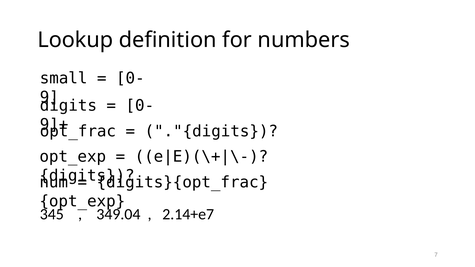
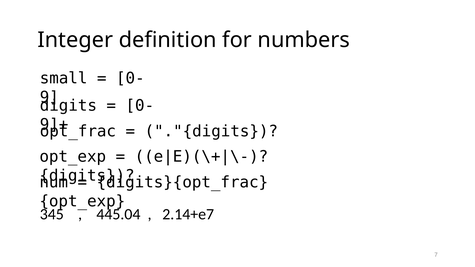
Lookup: Lookup -> Integer (75, 40)
349.04: 349.04 -> 445.04 (118, 214)
